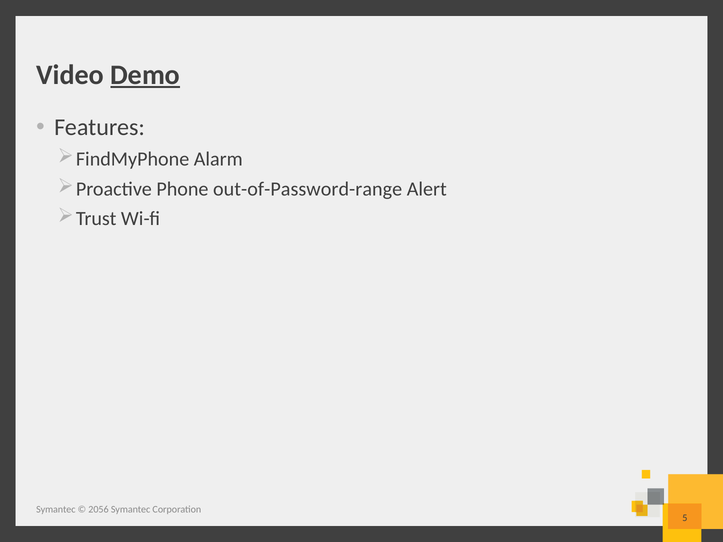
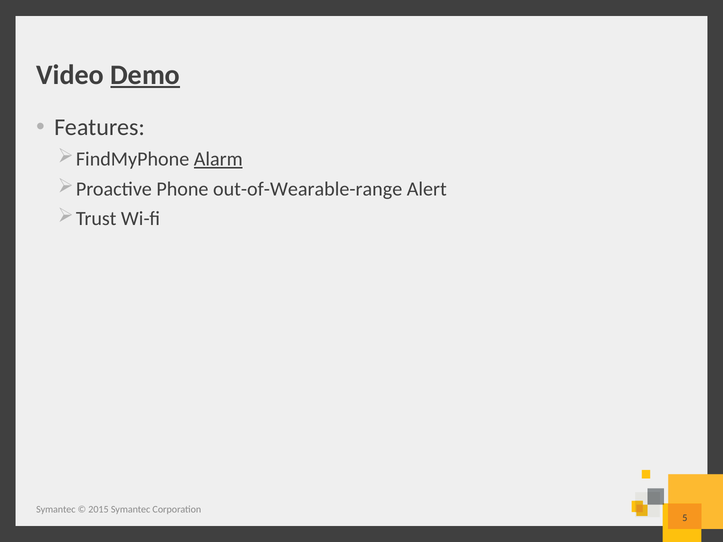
Alarm underline: none -> present (218, 159)
out-of-Password-range: out-of-Password-range -> out-of-Wearable-range (308, 189)
2056: 2056 -> 2015 (98, 510)
